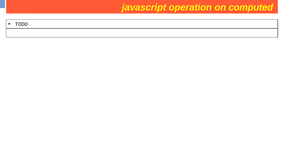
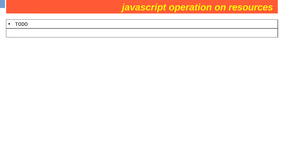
computed: computed -> resources (251, 7)
